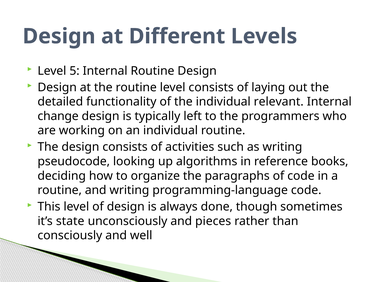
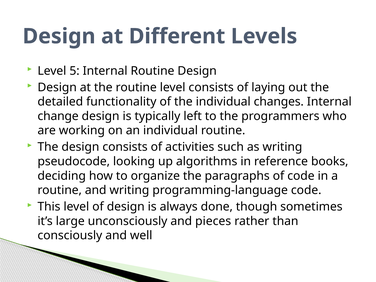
relevant: relevant -> changes (279, 102)
state: state -> large (70, 221)
